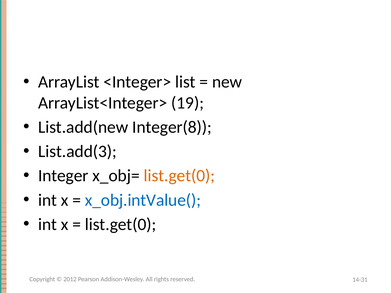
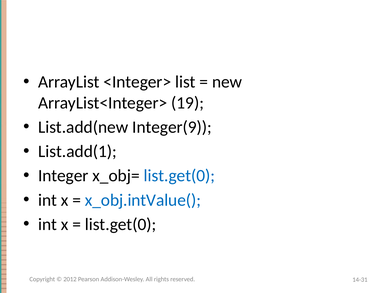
Integer(8: Integer(8 -> Integer(9 (172, 127)
List.add(3: List.add(3 -> List.add(1 (77, 152)
list.get(0 colour: orange -> blue (179, 176)
